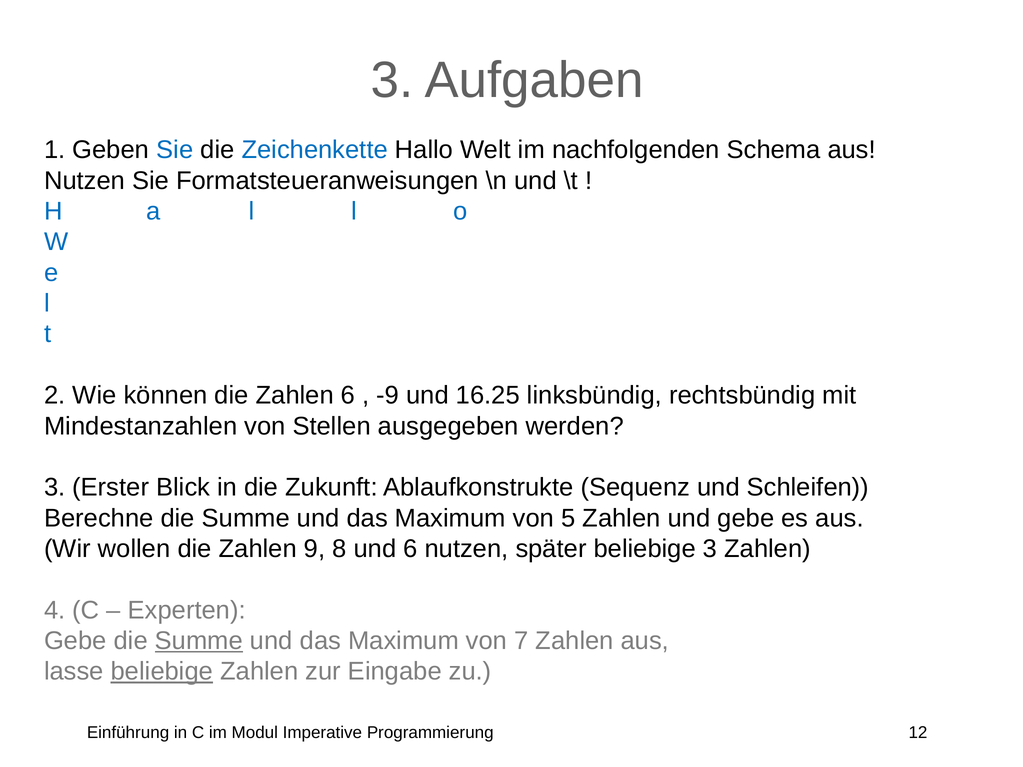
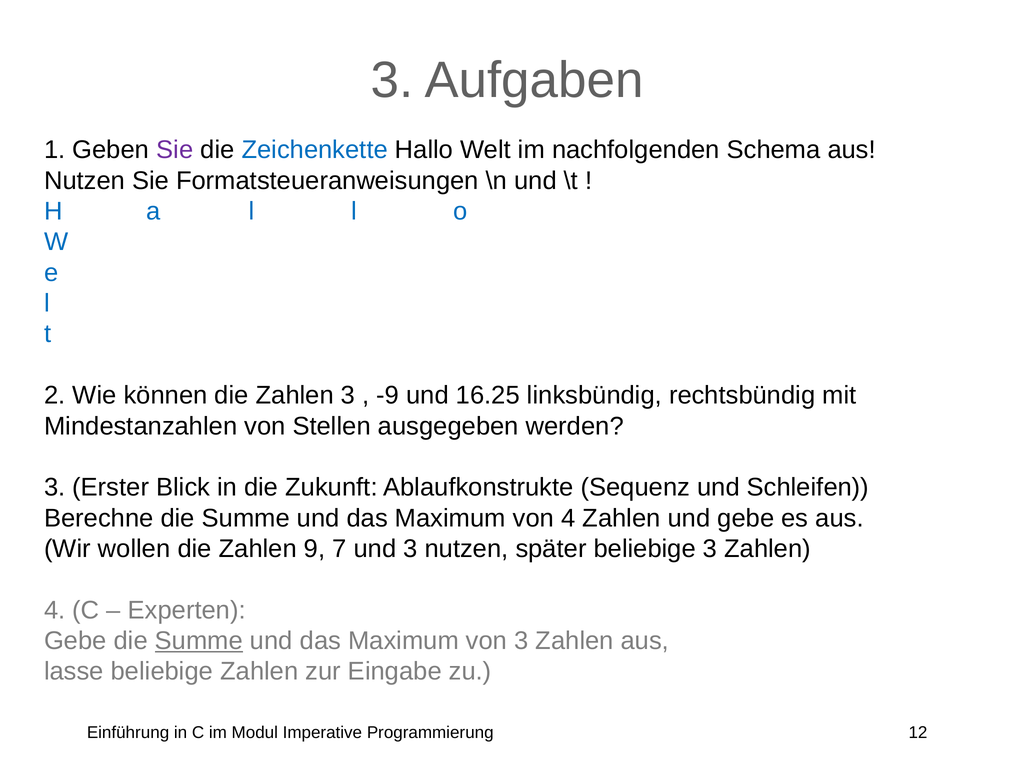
Sie colour: blue -> purple (175, 150)
Zahlen 6: 6 -> 3 (348, 396)
von 5: 5 -> 4 (568, 518)
8: 8 -> 7 (339, 549)
und 6: 6 -> 3 (410, 549)
von 7: 7 -> 3 (521, 641)
beliebige underline: present -> none (162, 672)
